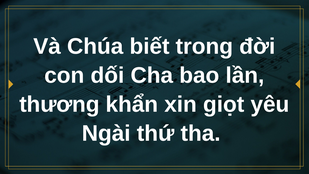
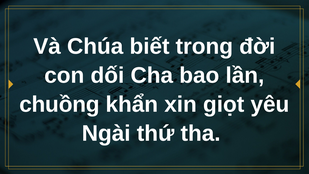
thương: thương -> chuồng (59, 104)
